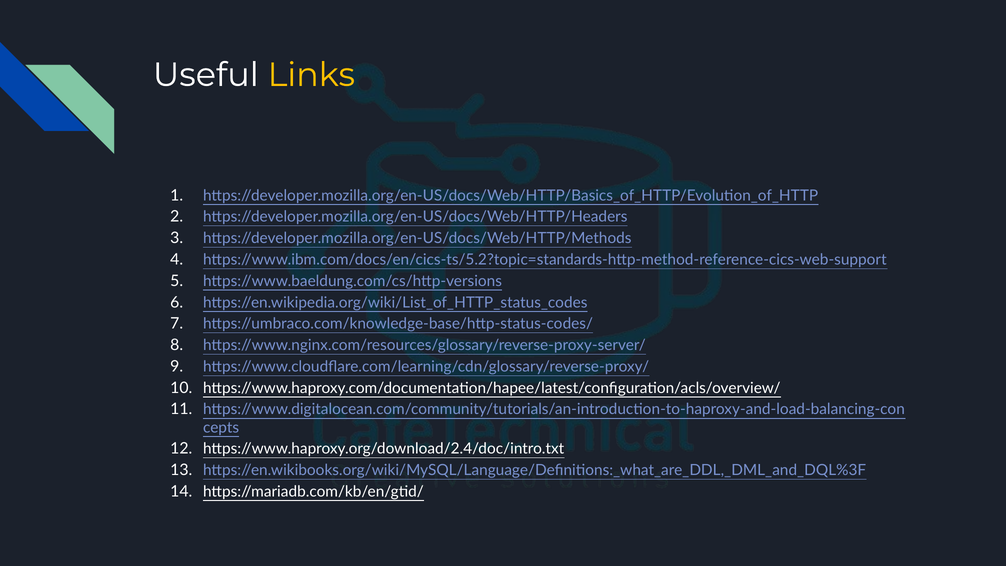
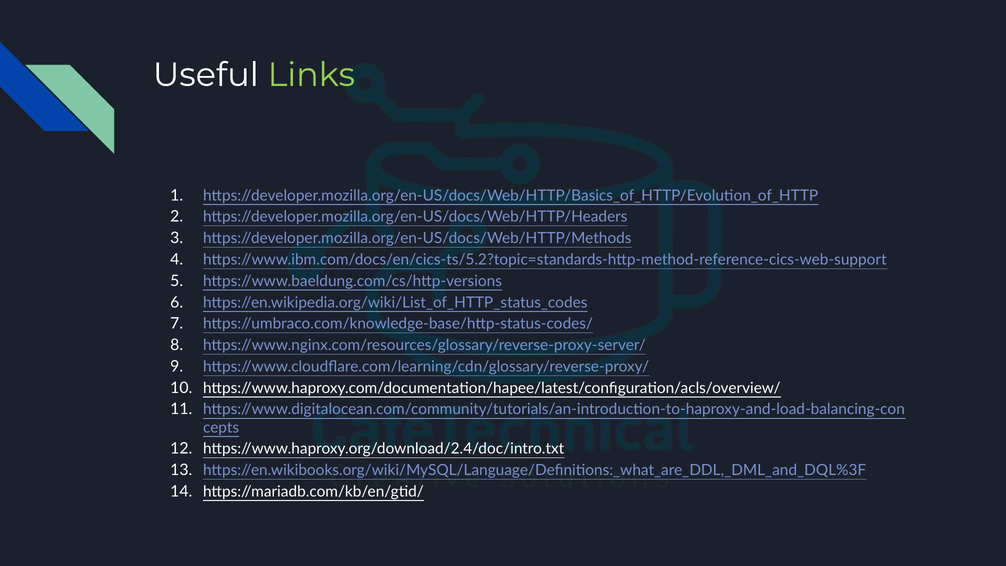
Links colour: yellow -> light green (311, 75)
